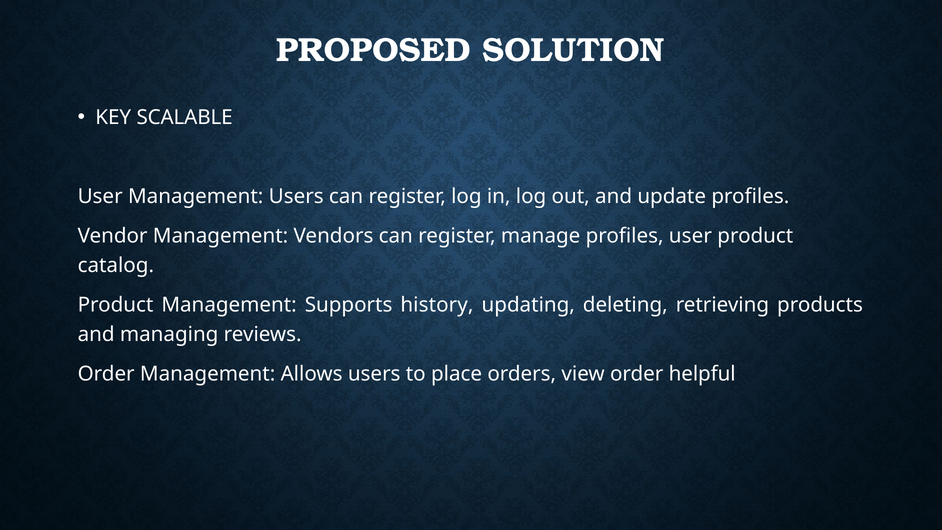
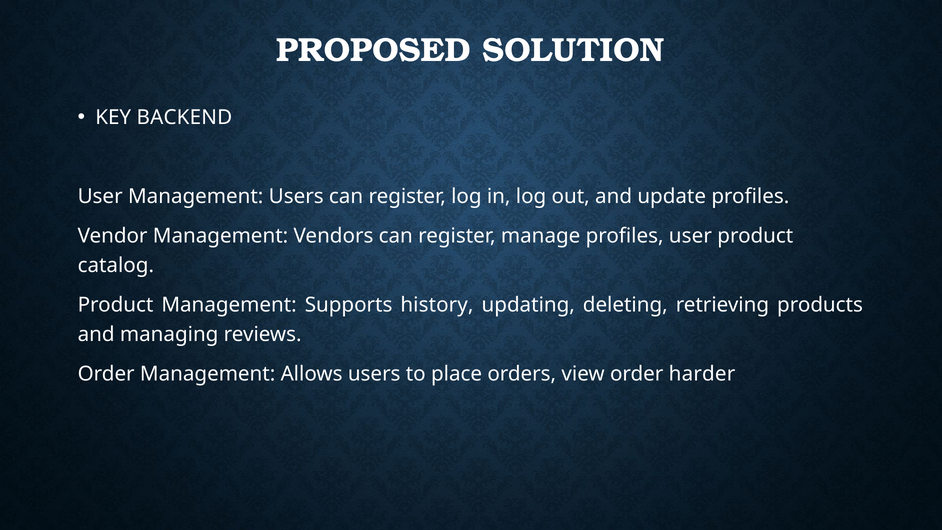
SCALABLE: SCALABLE -> BACKEND (184, 117)
helpful: helpful -> harder (702, 374)
